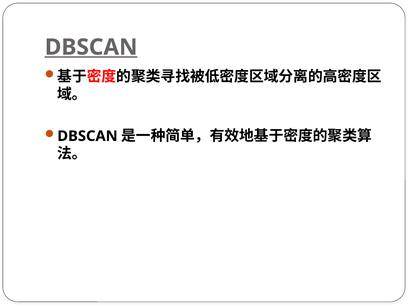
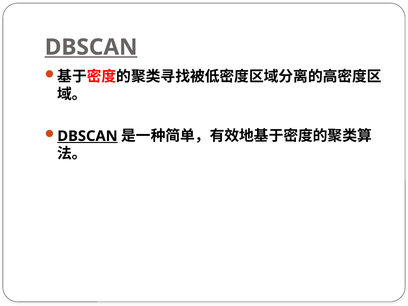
DBSCAN underline: none -> present (87, 136)
